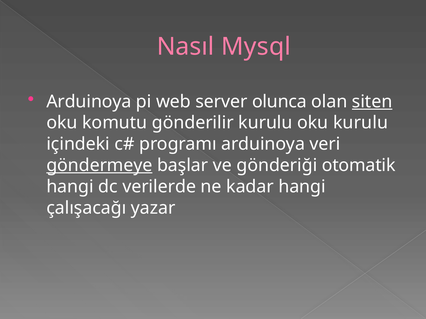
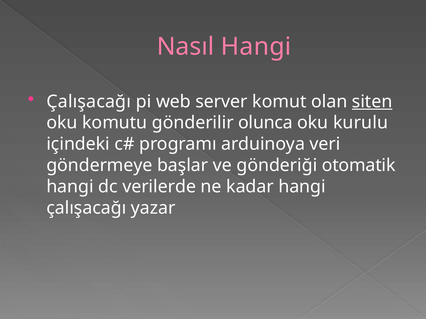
Nasıl Mysql: Mysql -> Hangi (256, 47)
Arduinoya: Arduinoya -> Çalışacağı (89, 102)
olunca: olunca -> komut (279, 102)
gönderilir kurulu: kurulu -> olunca (265, 123)
göndermeye underline: present -> none (99, 166)
